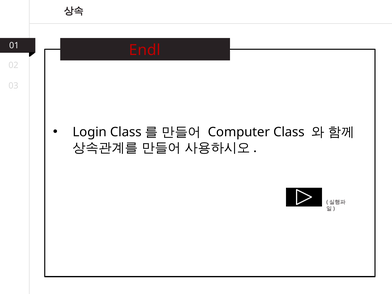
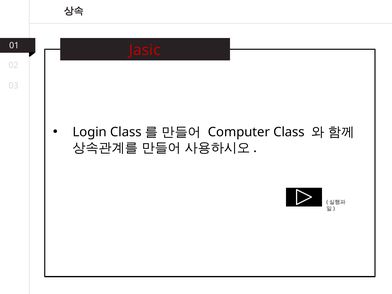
Endl: Endl -> Jasic (145, 50)
